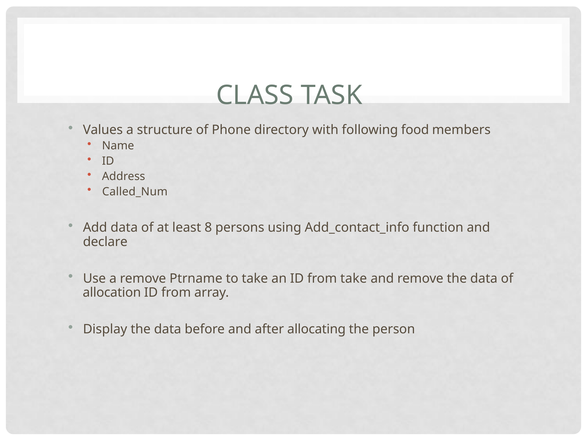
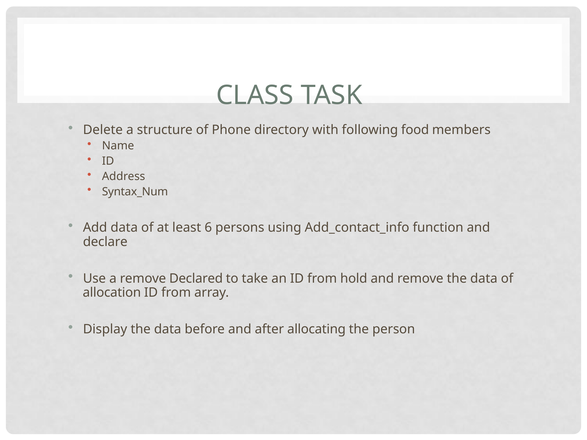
Values: Values -> Delete (103, 130)
Called_Num: Called_Num -> Syntax_Num (135, 192)
8: 8 -> 6 (208, 228)
Ptrname: Ptrname -> Declared (196, 279)
from take: take -> hold (354, 279)
